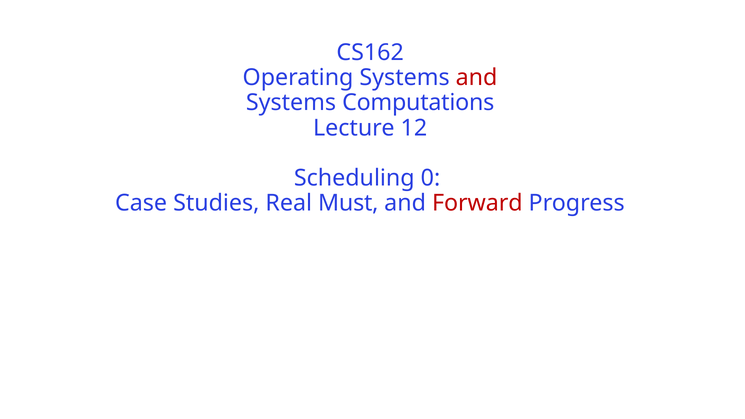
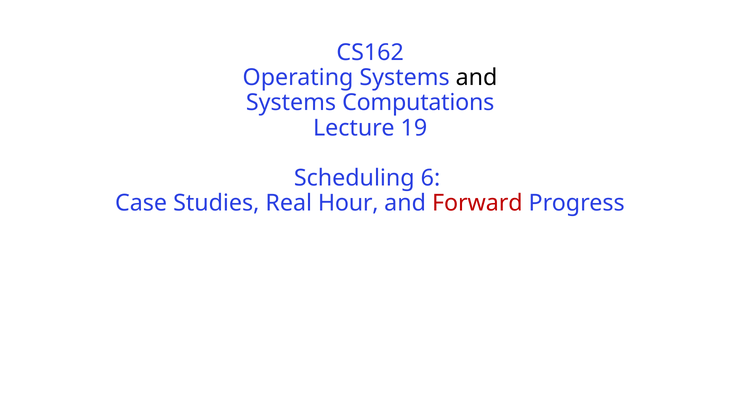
and colour: red -> black (477, 78)
12: 12 -> 19 (414, 128)
0: 0 -> 6 (430, 178)
Must: Must -> Hour (348, 203)
